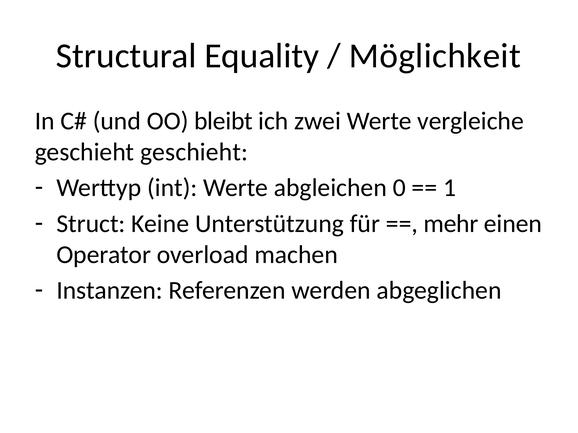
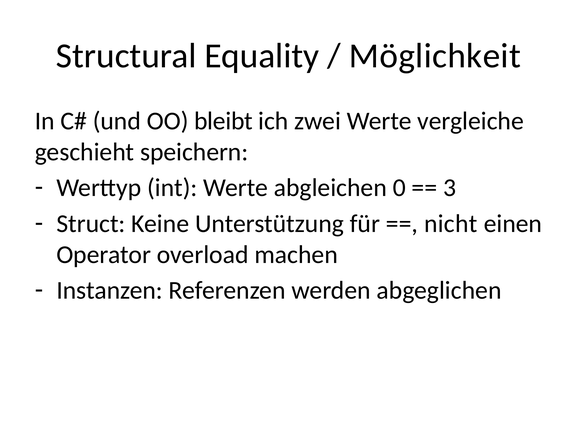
geschieht geschieht: geschieht -> speichern (194, 152)
1: 1 -> 3 (450, 188)
mehr: mehr -> nicht (451, 224)
